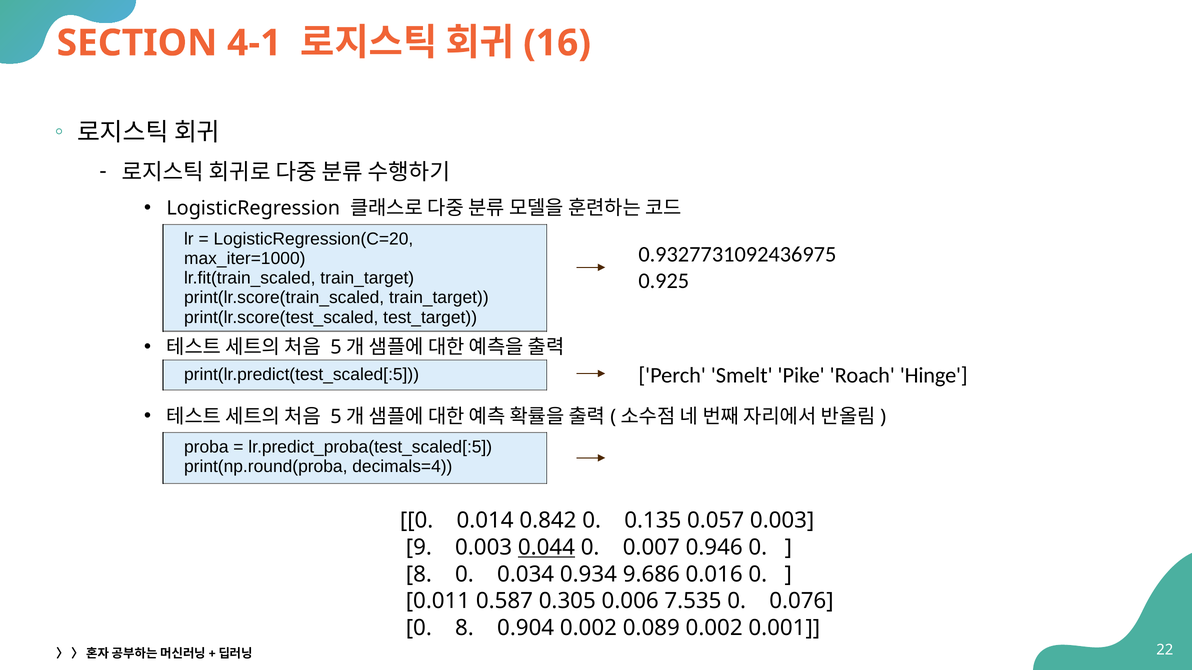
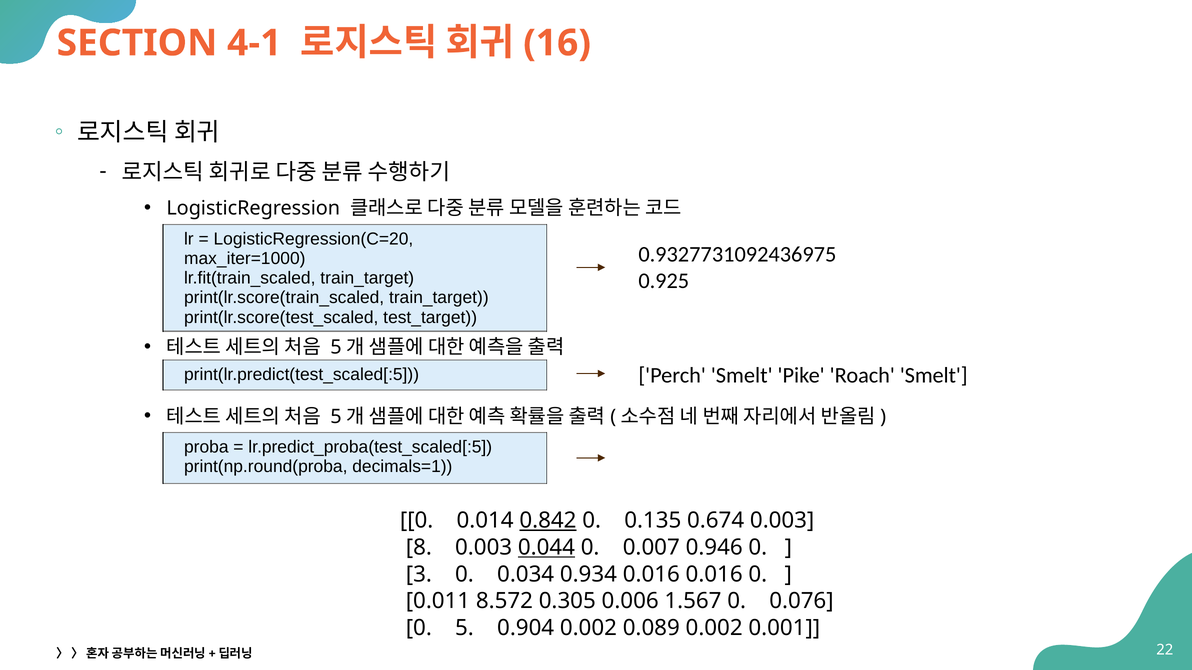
Roach Hinge: Hinge -> Smelt (934, 376)
decimals=4: decimals=4 -> decimals=1 (402, 467)
0.842 underline: none -> present (548, 521)
0.057: 0.057 -> 0.674 (716, 521)
9: 9 -> 8 (419, 548)
8: 8 -> 3 (419, 575)
0.934 9.686: 9.686 -> 0.016 (651, 575)
0.587: 0.587 -> 8.572 (504, 601)
7.535: 7.535 -> 1.567 (693, 601)
0 8: 8 -> 5 (464, 628)
